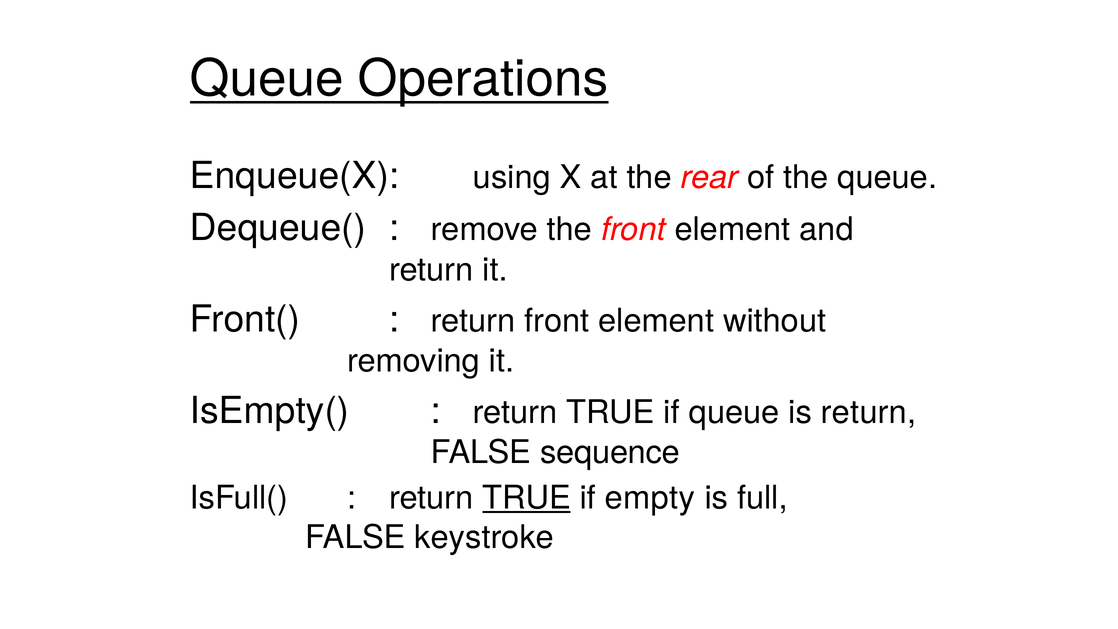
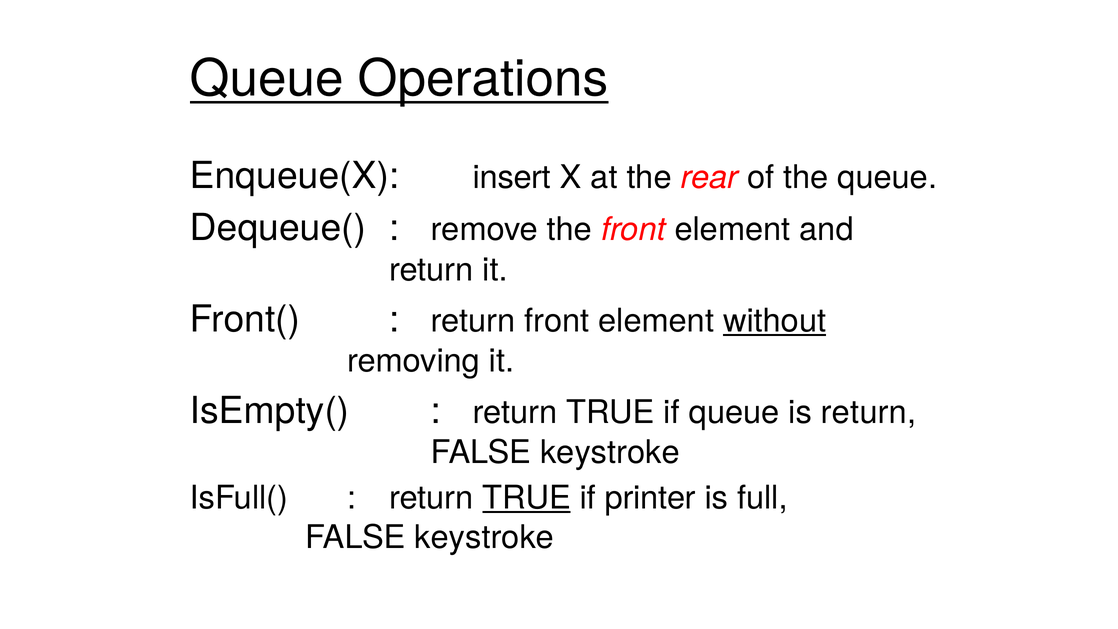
using: using -> insert (512, 177)
without underline: none -> present (775, 321)
sequence: sequence -> keystroke (610, 452)
empty: empty -> printer (650, 498)
